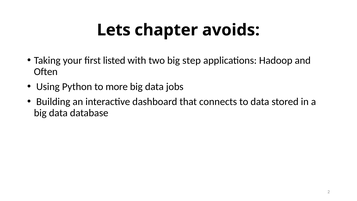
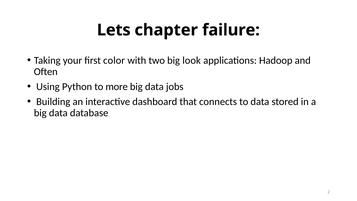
avoids: avoids -> failure (231, 30)
listed: listed -> color (114, 60)
step: step -> look (192, 60)
